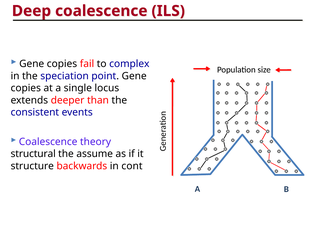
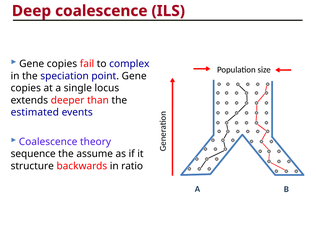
consistent: consistent -> estimated (35, 112)
structural: structural -> sequence (33, 154)
cont: cont -> ratio (132, 166)
